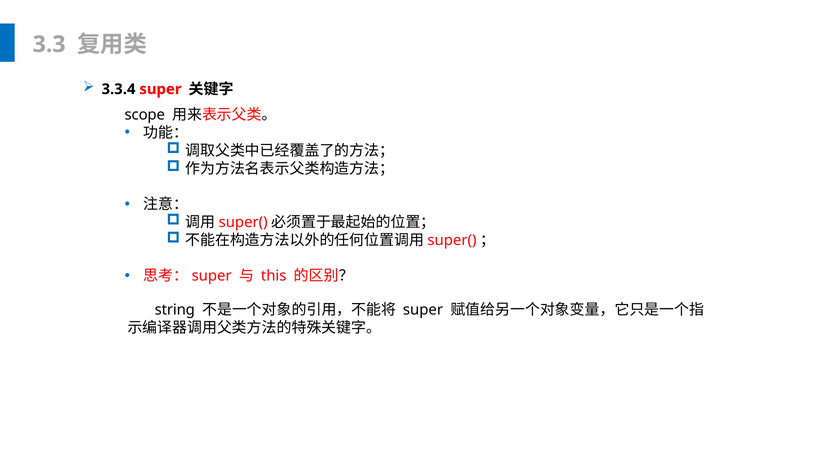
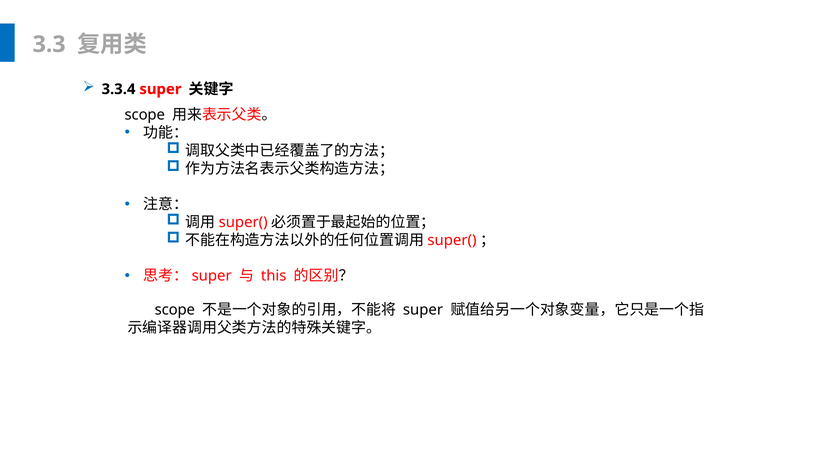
string: string -> scope (175, 310)
